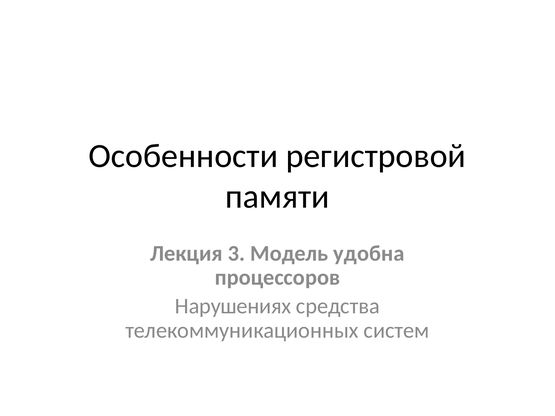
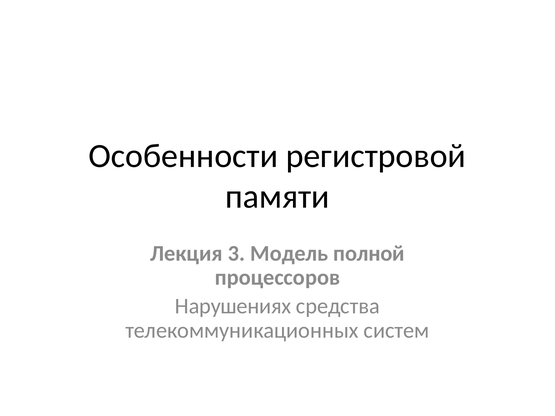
удобна: удобна -> полной (369, 254)
